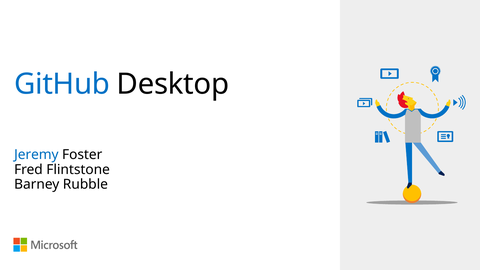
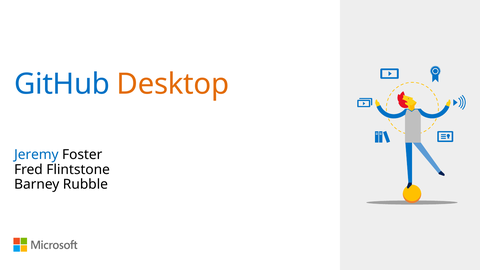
Desktop colour: black -> orange (173, 84)
